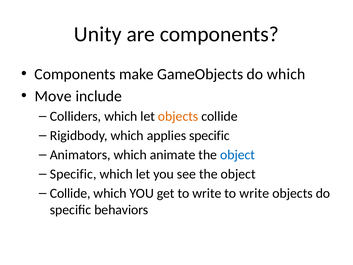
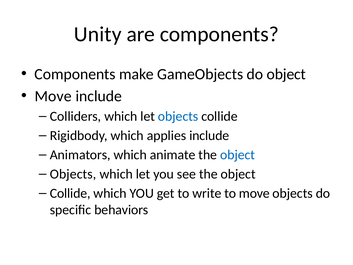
do which: which -> object (286, 74)
objects colour: orange -> blue (178, 116)
applies specific: specific -> include (209, 136)
Specific: Specific -> Objects (73, 174)
write to write: write -> move (254, 193)
